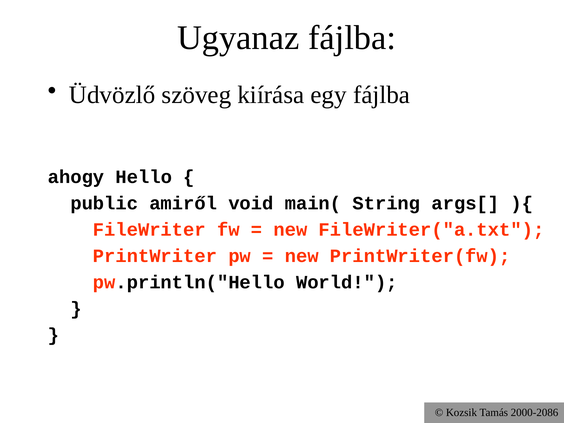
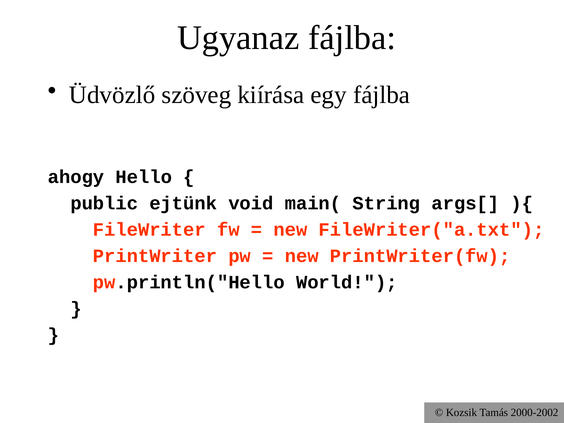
amiről: amiről -> ejtünk (183, 203)
2000-2086: 2000-2086 -> 2000-2002 (535, 413)
